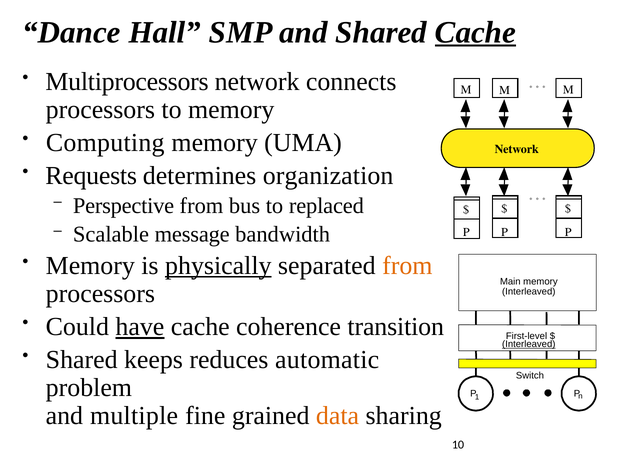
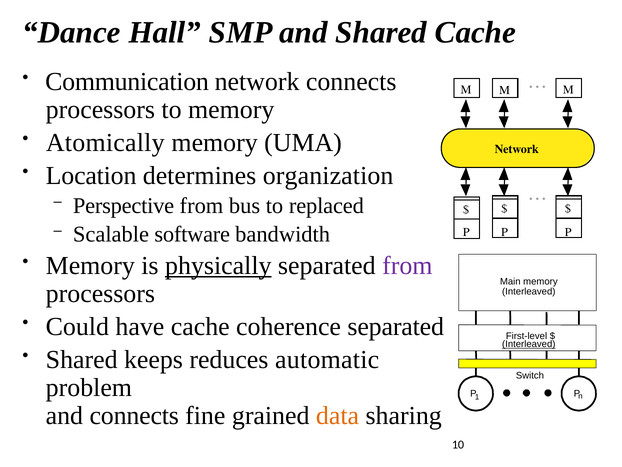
Cache underline: present -> none (475, 32)
Multiprocessors: Multiprocessors -> Communication (127, 81)
Computing: Computing -> Atomically (105, 142)
Requests: Requests -> Location (91, 175)
message: message -> software (192, 234)
from colour: orange -> purple (407, 266)
have underline: present -> none (140, 326)
coherence transition: transition -> separated (396, 326)
and multiple: multiple -> connects (134, 415)
